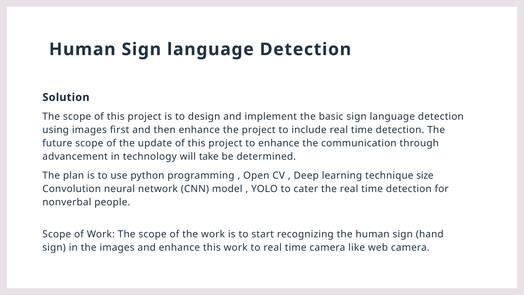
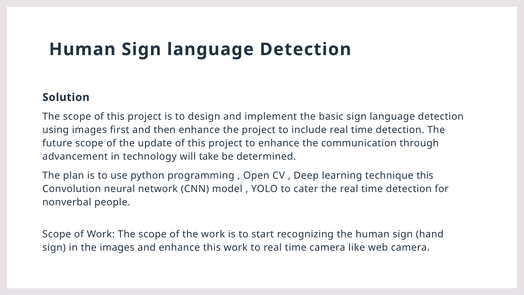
technique size: size -> this (425, 175)
